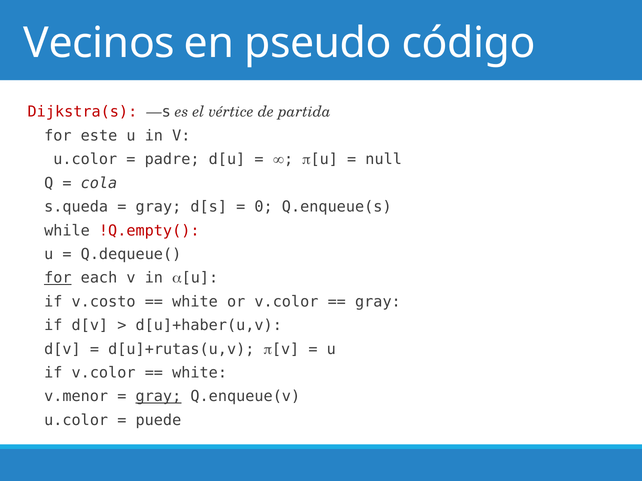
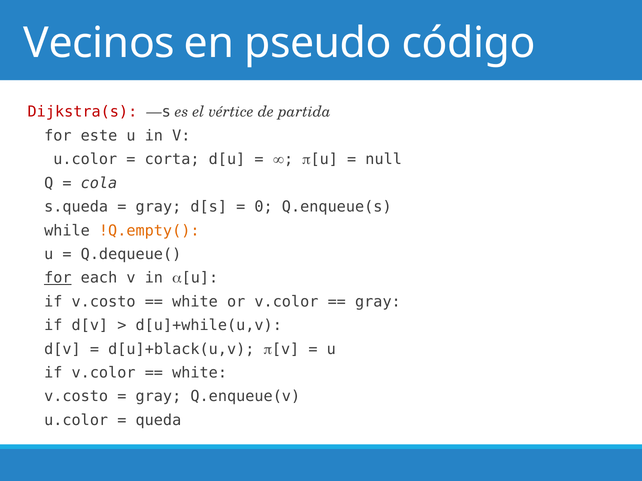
padre: padre -> corta (172, 160)
!Q.empty( colour: red -> orange (149, 231)
d[u]+haber(u,v: d[u]+haber(u,v -> d[u]+while(u,v (209, 326)
d[u]+rutas(u,v: d[u]+rutas(u,v -> d[u]+black(u,v (181, 349)
v.menor: v.menor -> v.costo (76, 397)
gray underline: present -> none (158, 397)
puede: puede -> queda (158, 421)
